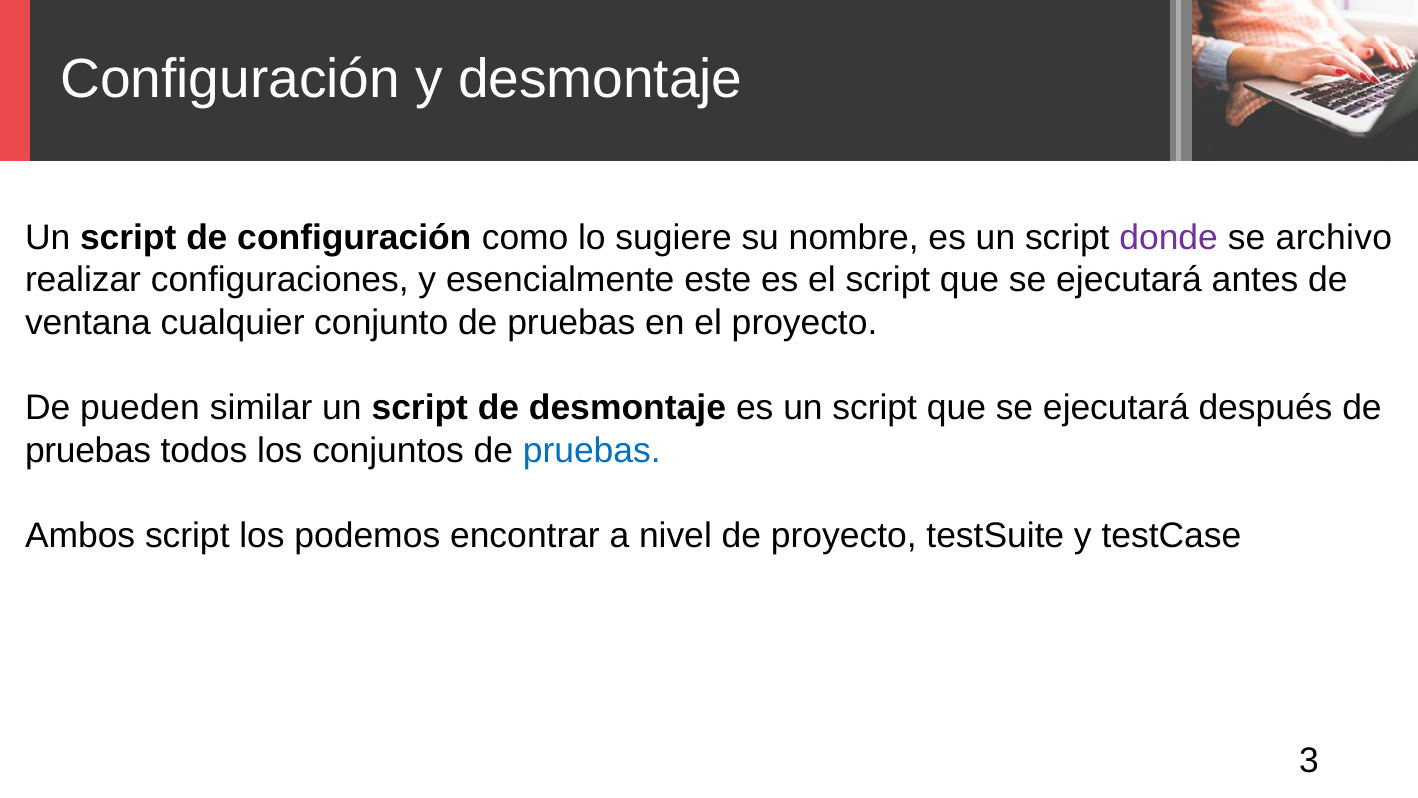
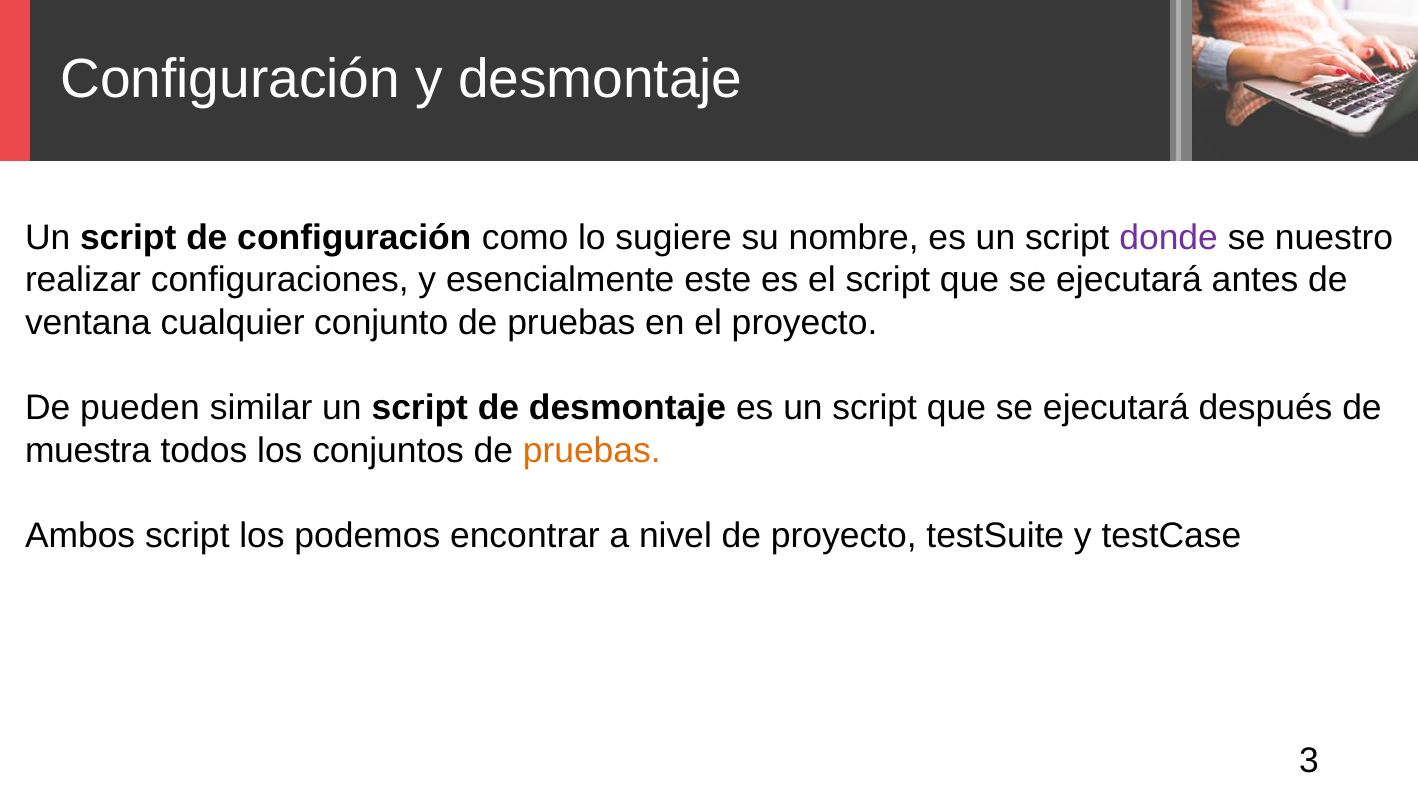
archivo: archivo -> nuestro (1334, 237)
pruebas: pruebas -> muestra (88, 450)
pruebas colour: blue -> orange (592, 450)
